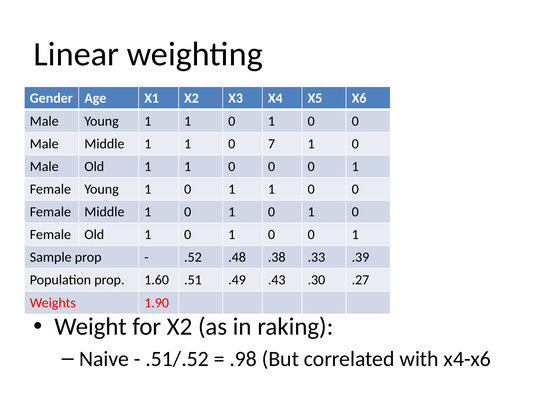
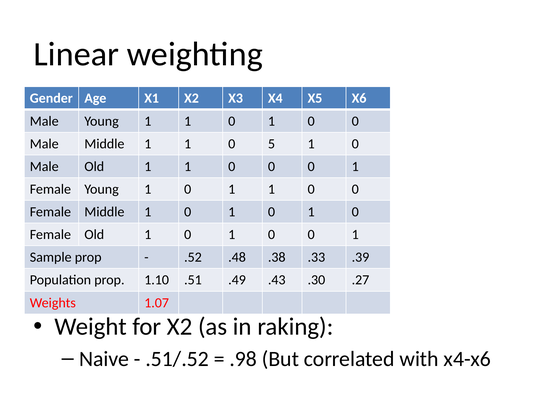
7: 7 -> 5 (271, 144)
1.60: 1.60 -> 1.10 (157, 280)
1.90: 1.90 -> 1.07 (157, 303)
